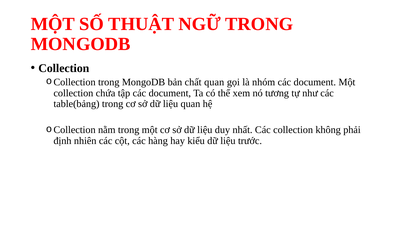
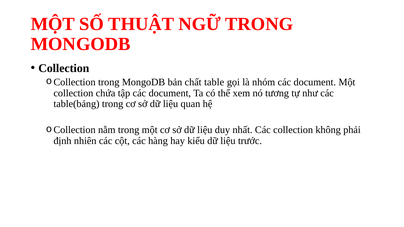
chất quan: quan -> table (214, 82)
